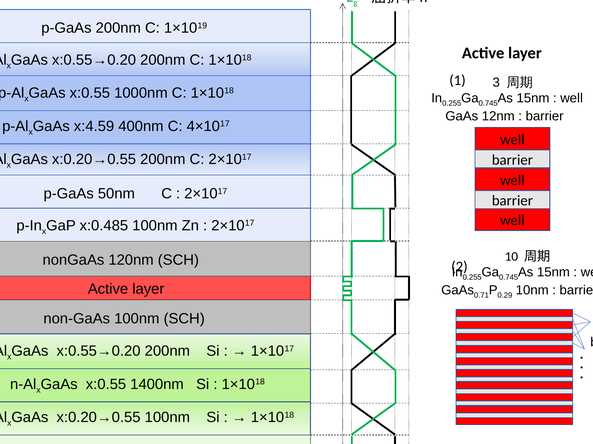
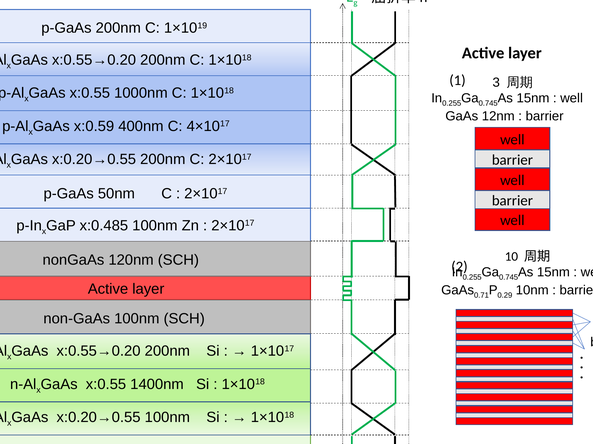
x:4.59: x:4.59 -> x:0.59 (94, 126)
